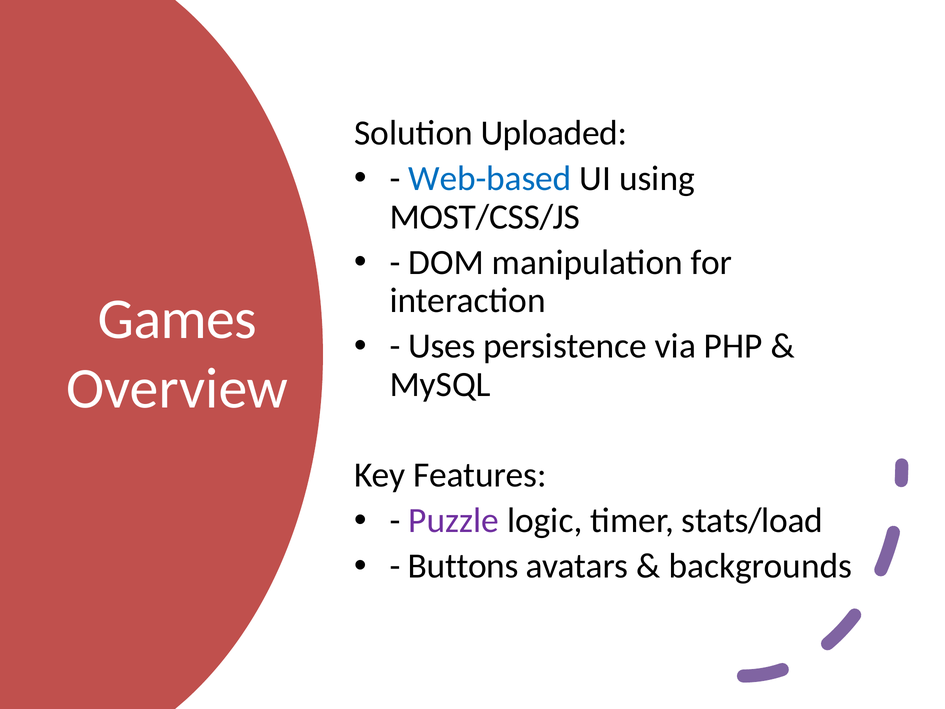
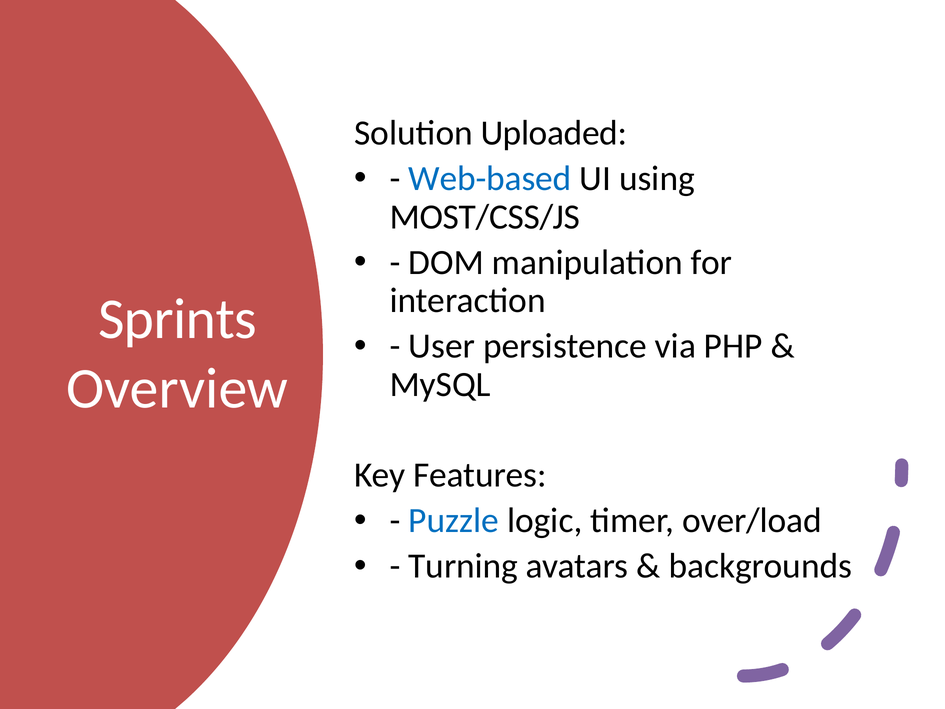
Games: Games -> Sprints (177, 319)
Uses: Uses -> User (442, 346)
Puzzle colour: purple -> blue (454, 521)
stats/load: stats/load -> over/load (752, 521)
Buttons: Buttons -> Turning (463, 566)
